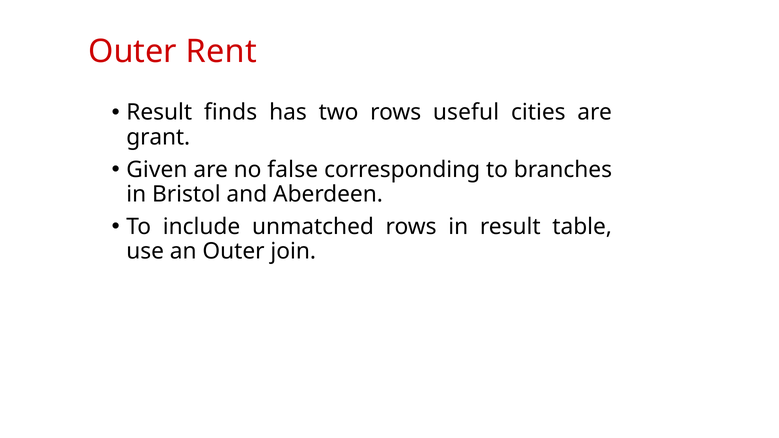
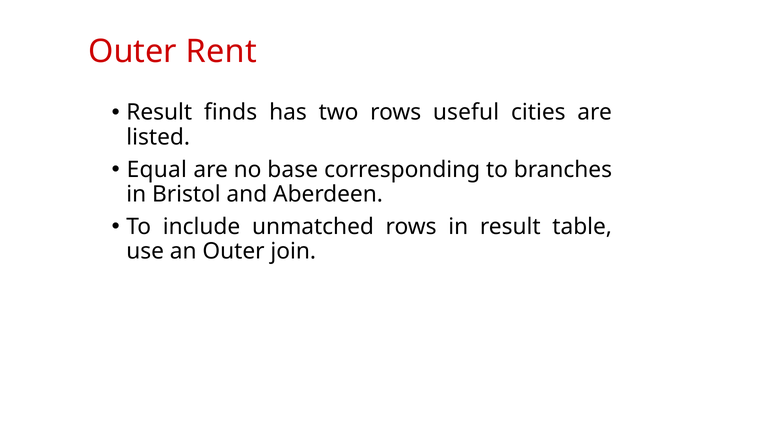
grant: grant -> listed (158, 137)
Given: Given -> Equal (157, 170)
false: false -> base (293, 170)
